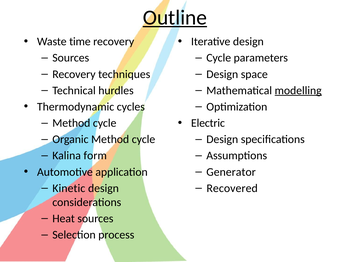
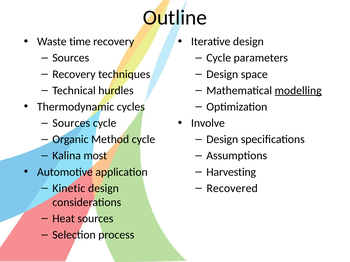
Outline underline: present -> none (175, 18)
Method: Method -> Sources (71, 123)
Electric: Electric -> Involve (208, 123)
form: form -> most (95, 156)
Generator: Generator -> Harvesting (231, 172)
